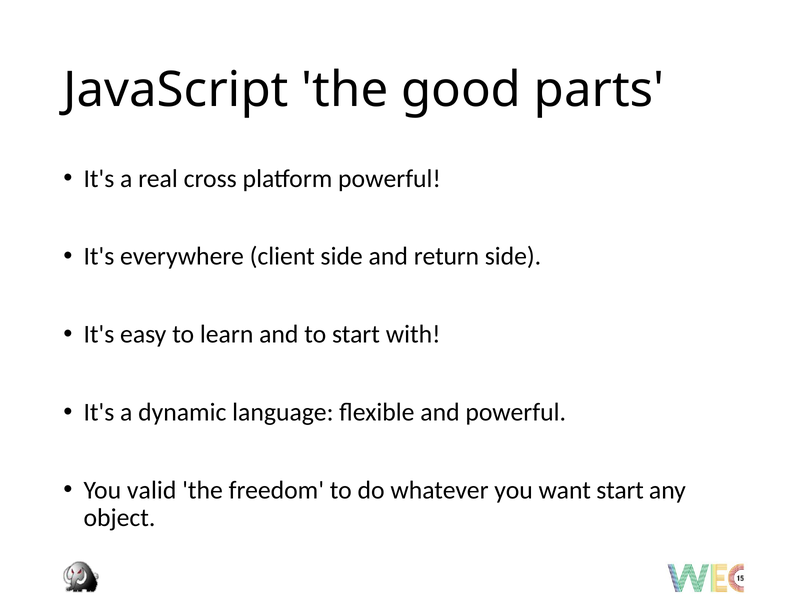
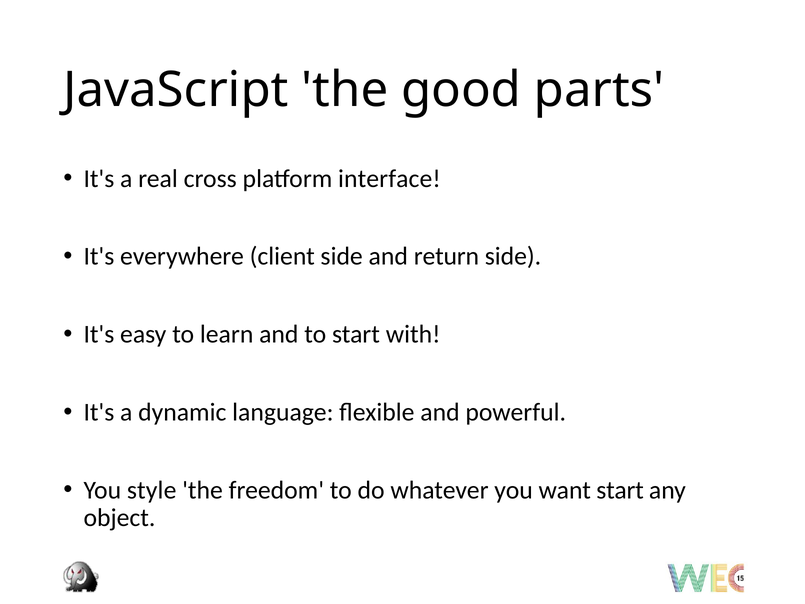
platform powerful: powerful -> interface (389, 178)
valid: valid -> style (152, 490)
